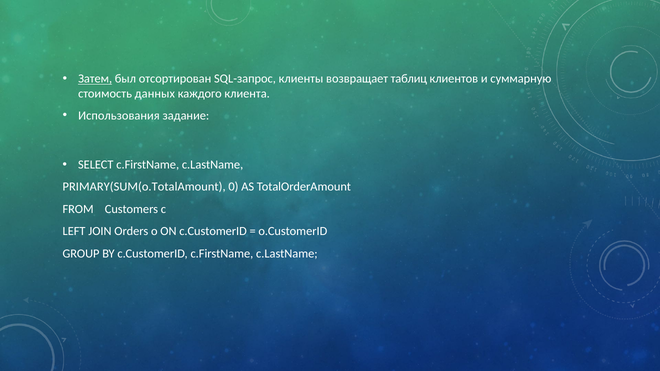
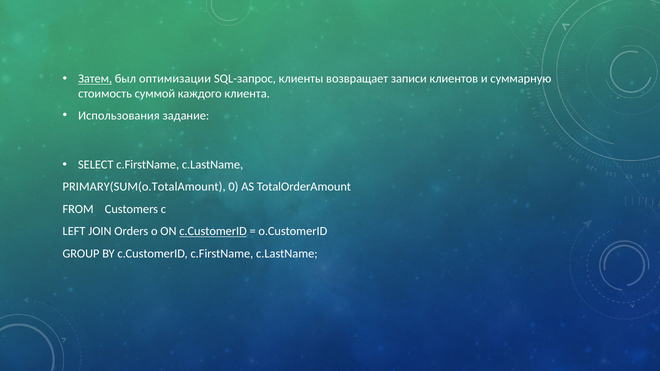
отсортирован: отсортирован -> оптимизации (175, 79)
таблиц: таблиц -> записи (409, 79)
данных: данных -> суммой (155, 94)
c.CustomerID underline: none -> present (213, 232)
